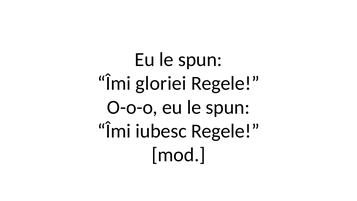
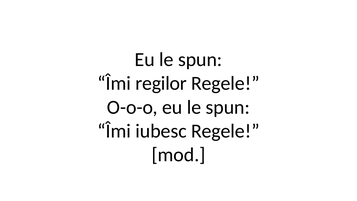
gloriei: gloriei -> regilor (161, 83)
